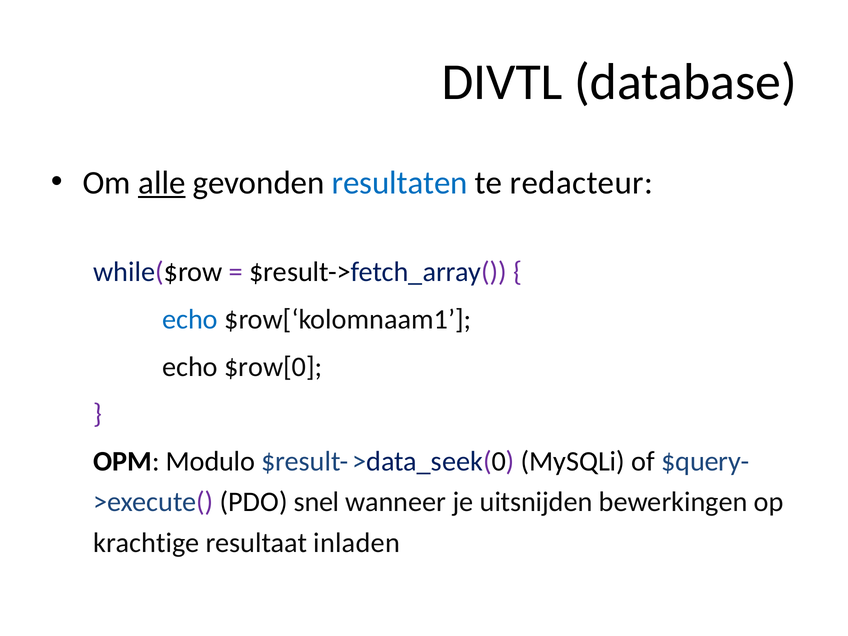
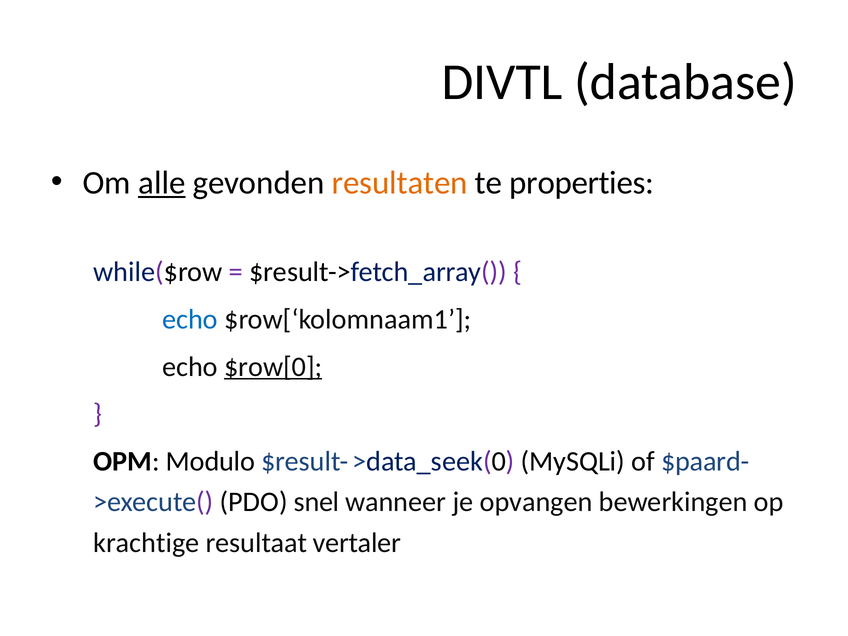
resultaten colour: blue -> orange (400, 183)
redacteur: redacteur -> properties (582, 183)
$row[0 underline: none -> present (273, 367)
$query-: $query- -> $paard- (705, 461)
uitsnijden: uitsnijden -> opvangen (536, 502)
inladen: inladen -> vertaler (357, 543)
